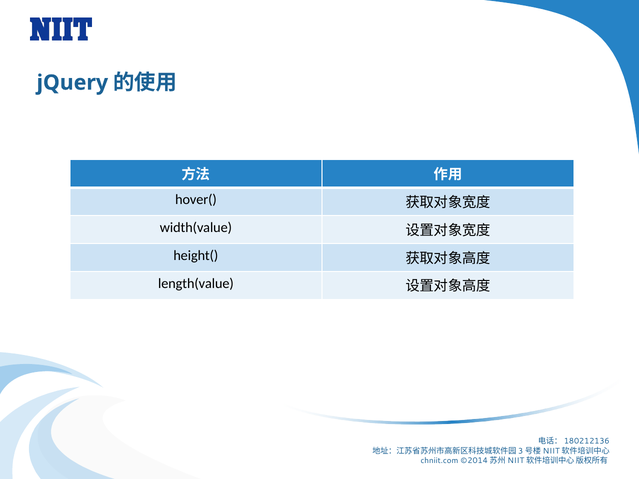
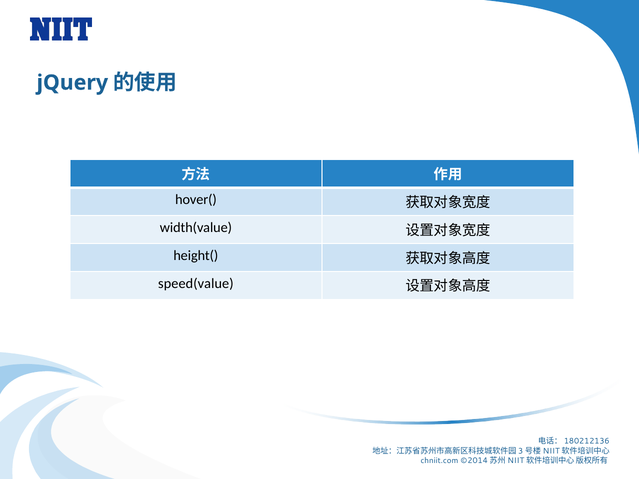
length(value: length(value -> speed(value (196, 284)
